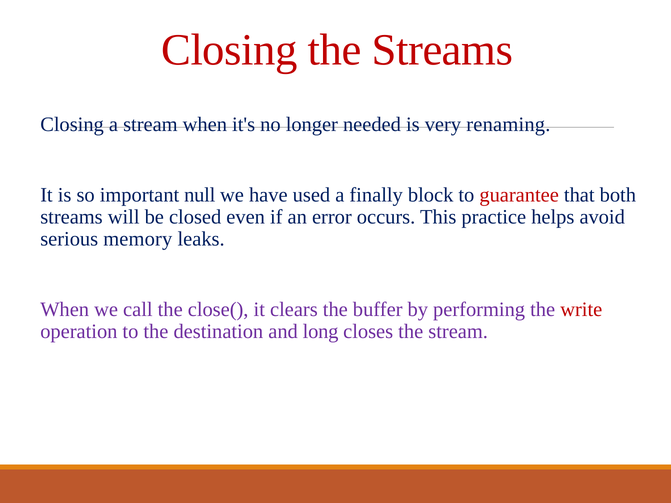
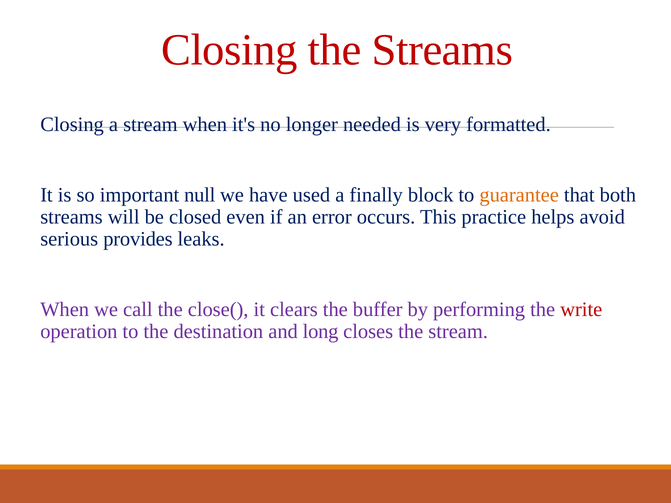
renaming: renaming -> formatted (508, 125)
guarantee colour: red -> orange (519, 195)
memory: memory -> provides (138, 239)
